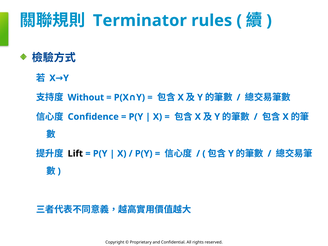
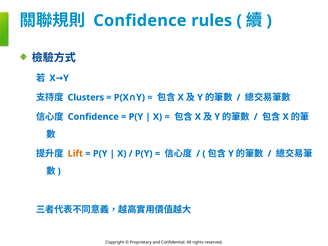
Terminator: Terminator -> Confidence (140, 21)
Without: Without -> Clusters (86, 97)
Lift colour: black -> orange (75, 154)
